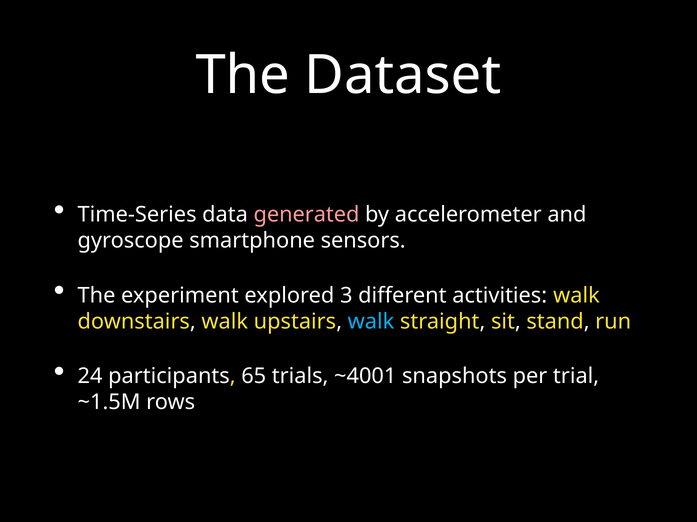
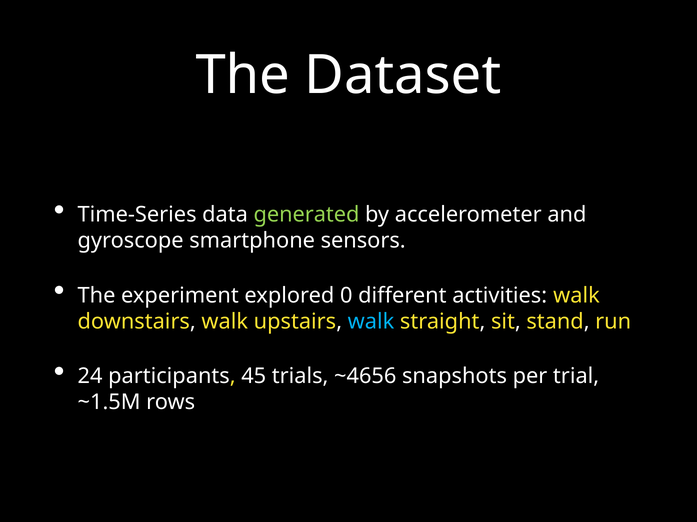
generated colour: pink -> light green (307, 215)
3: 3 -> 0 (346, 296)
65: 65 -> 45 (254, 377)
~4001: ~4001 -> ~4656 (365, 377)
